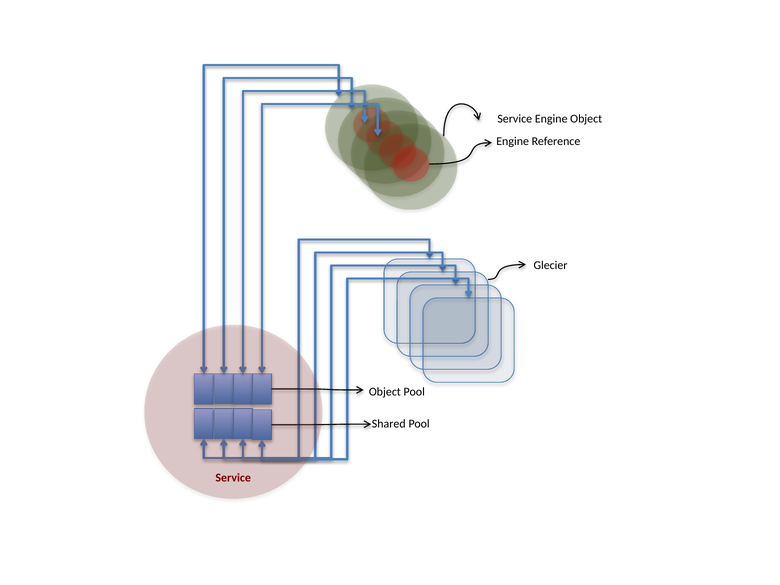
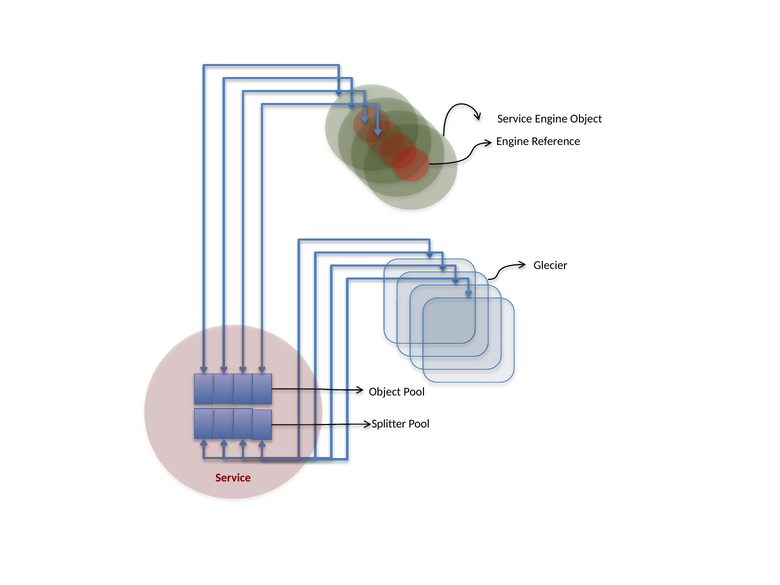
Shared: Shared -> Splitter (389, 424)
